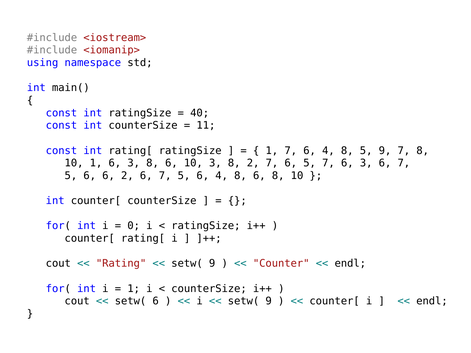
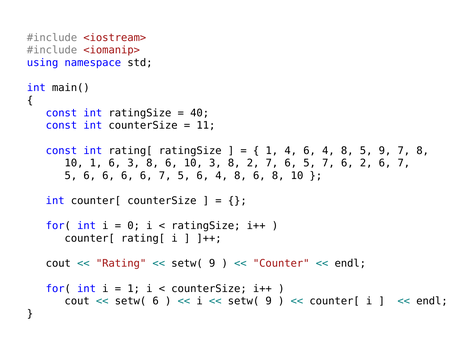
1 7: 7 -> 4 (291, 151)
7 6 3: 3 -> 2 (366, 163)
5 6 6 2: 2 -> 6 (127, 176)
